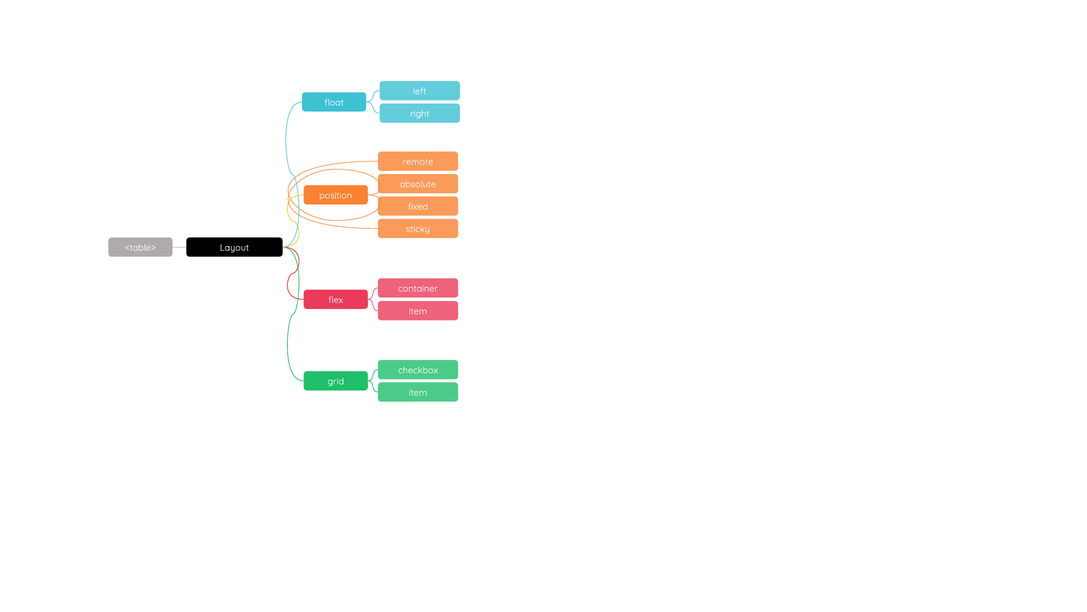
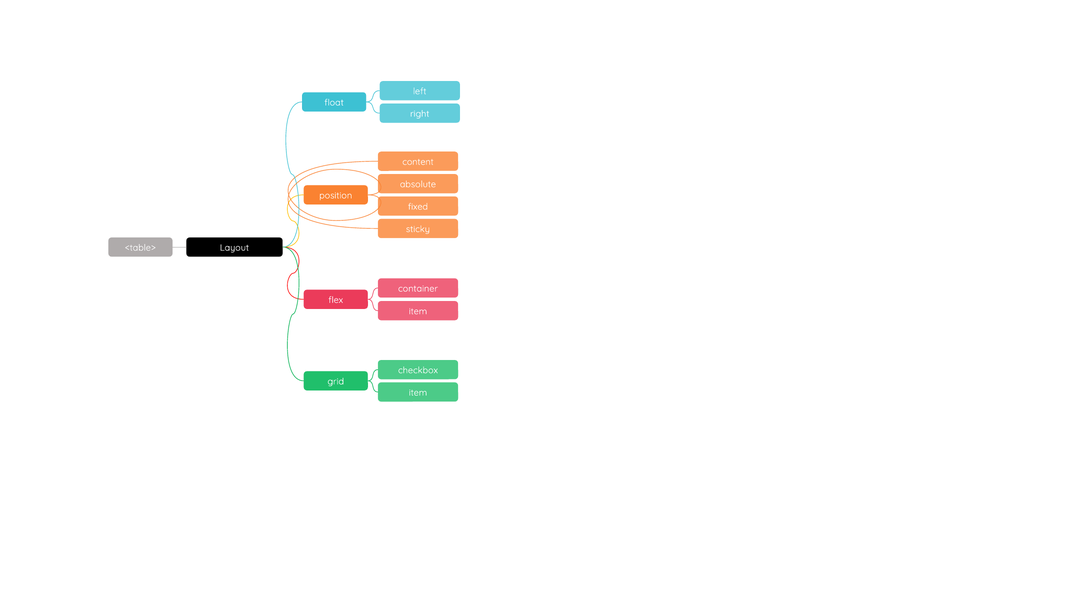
remote: remote -> content (418, 162)
